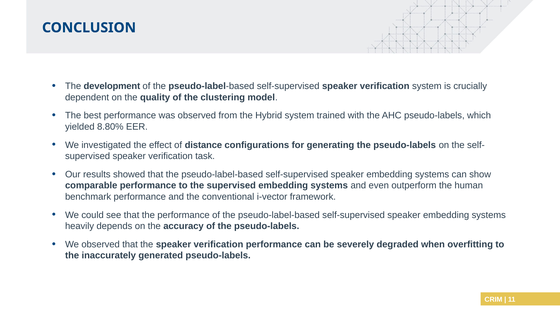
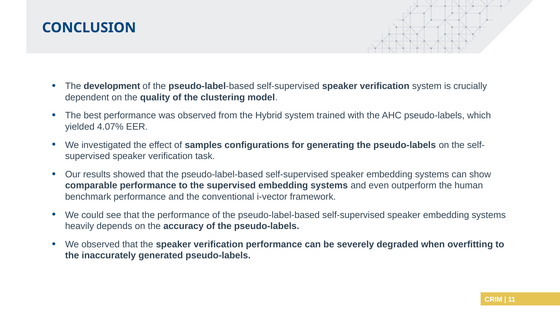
8.80%: 8.80% -> 4.07% (110, 127)
distance: distance -> samples (203, 145)
